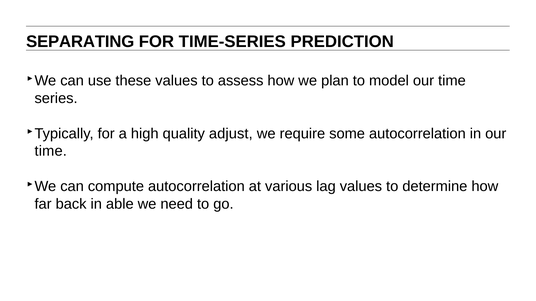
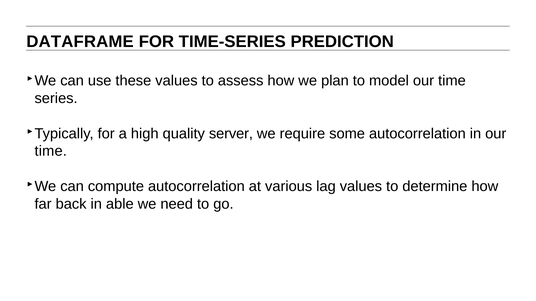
SEPARATING: SEPARATING -> DATAFRAME (80, 42)
adjust: adjust -> server (231, 133)
